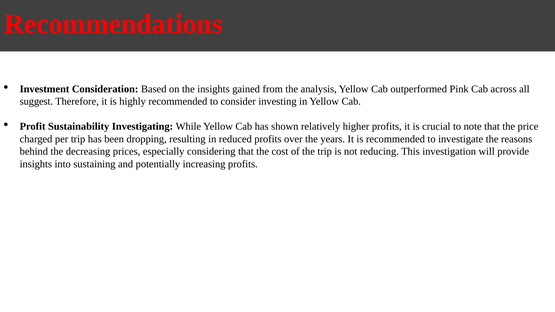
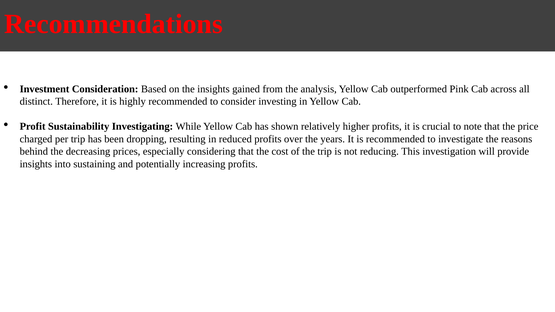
suggest: suggest -> distinct (36, 102)
